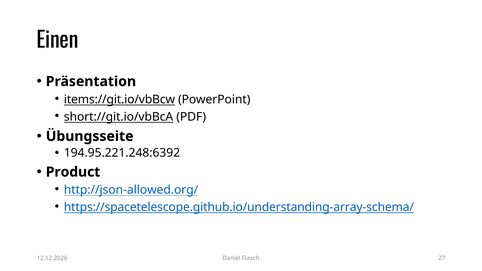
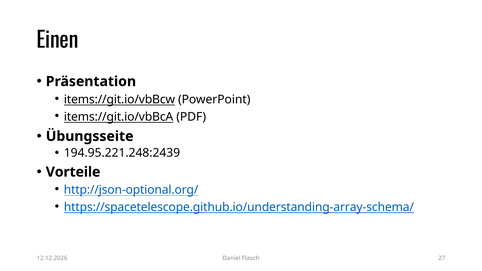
short://git.io/vbBcA: short://git.io/vbBcA -> items://git.io/vbBcA (119, 117)
194.95.221.248:6392: 194.95.221.248:6392 -> 194.95.221.248:2439 (122, 153)
Product: Product -> Vorteile (73, 172)
http://json-allowed.org/: http://json-allowed.org/ -> http://json-optional.org/ (131, 190)
